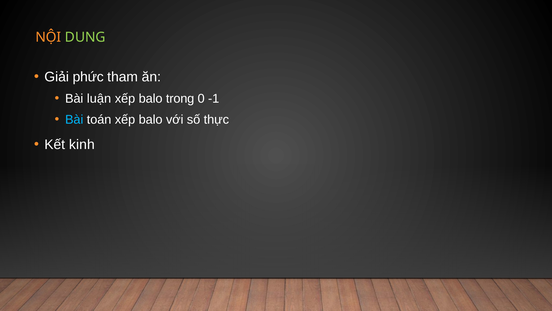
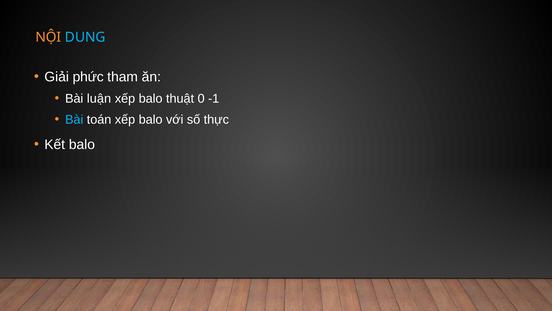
DUNG colour: light green -> light blue (85, 37)
trong: trong -> thuật (180, 98)
Kết kinh: kinh -> balo (82, 145)
